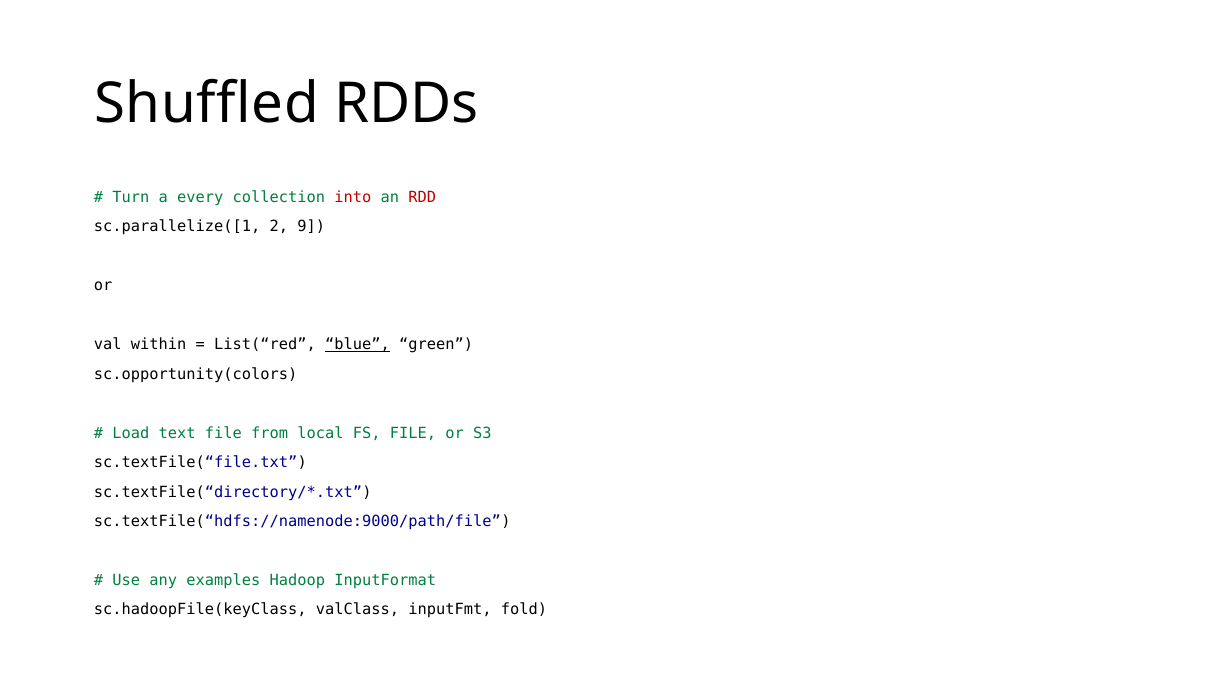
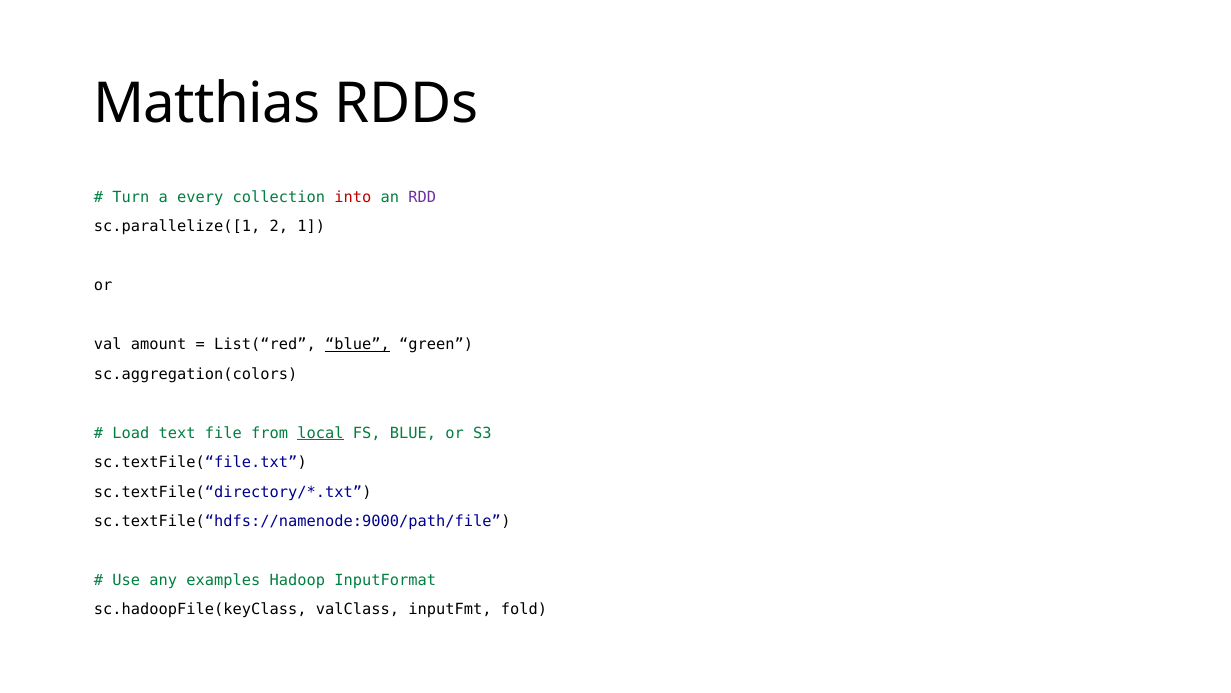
Shuffled: Shuffled -> Matthias (207, 103)
RDD colour: red -> purple (422, 197)
9: 9 -> 1 (311, 227)
within: within -> amount (159, 344)
sc.opportunity(colors: sc.opportunity(colors -> sc.aggregation(colors (196, 374)
local underline: none -> present (320, 433)
FS FILE: FILE -> BLUE (413, 433)
